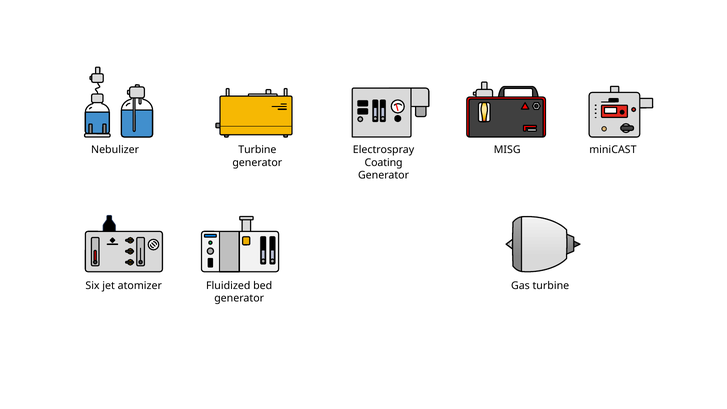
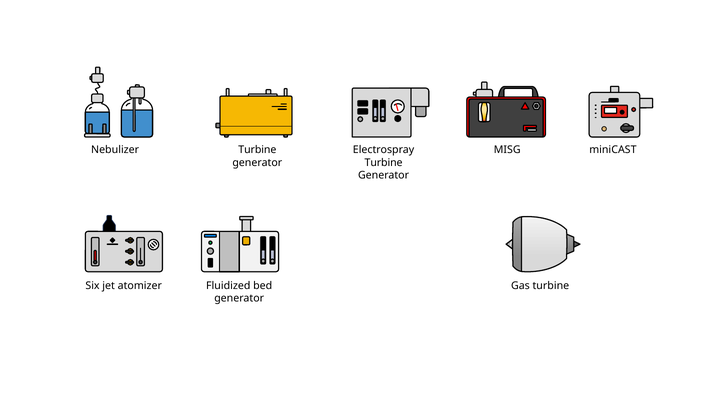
Coating: Coating -> Turbine (384, 163)
